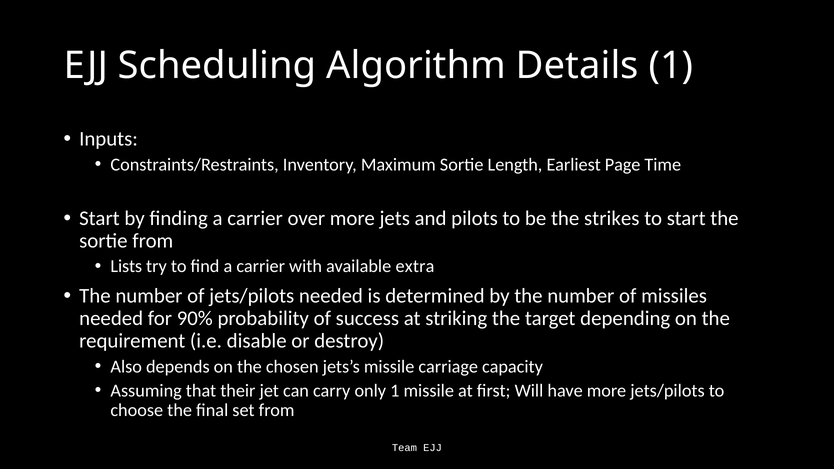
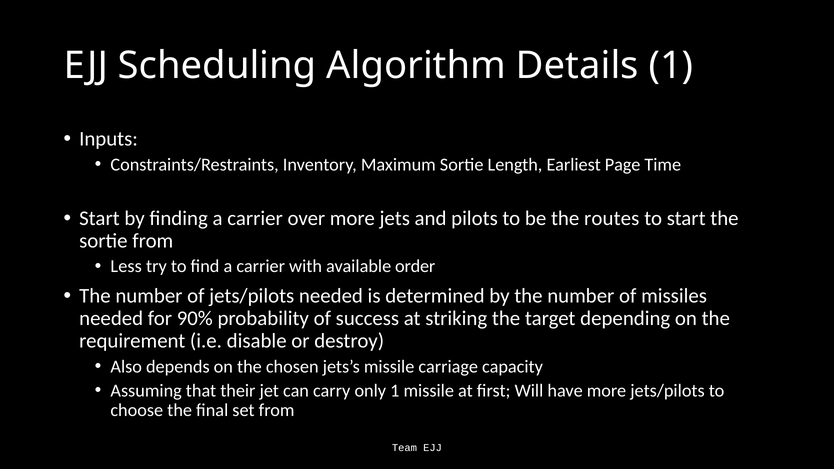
strikes: strikes -> routes (612, 218)
Lists: Lists -> Less (126, 266)
extra: extra -> order (415, 266)
